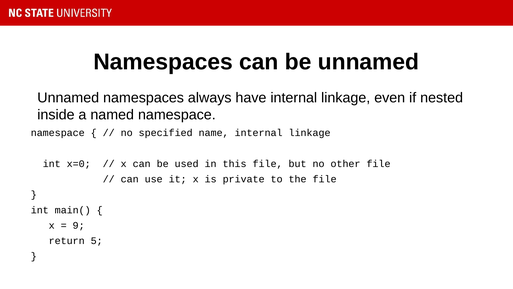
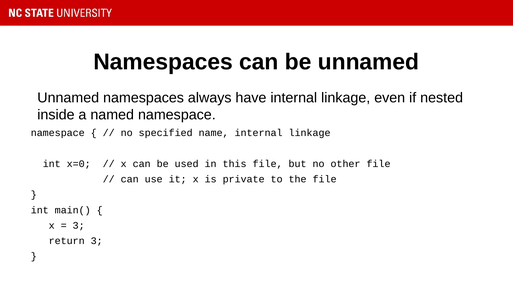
9: 9 -> 3 (79, 225)
return 5: 5 -> 3 (97, 241)
